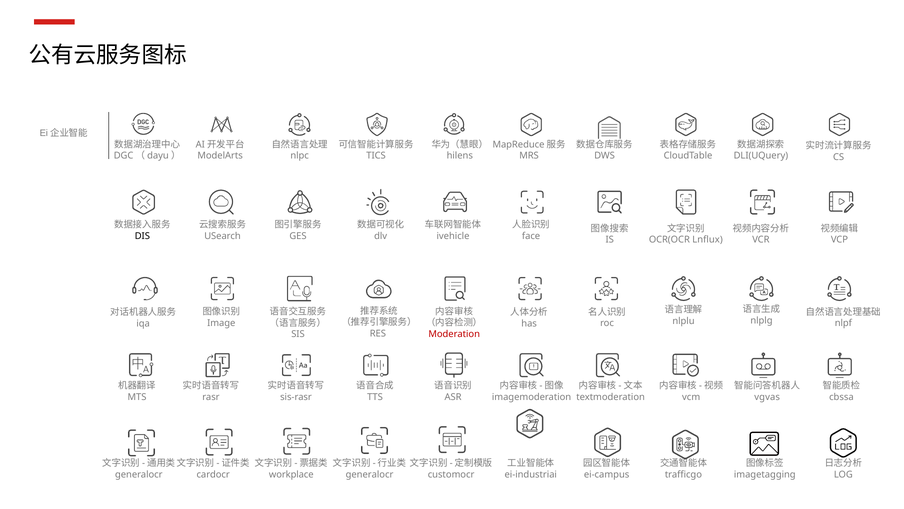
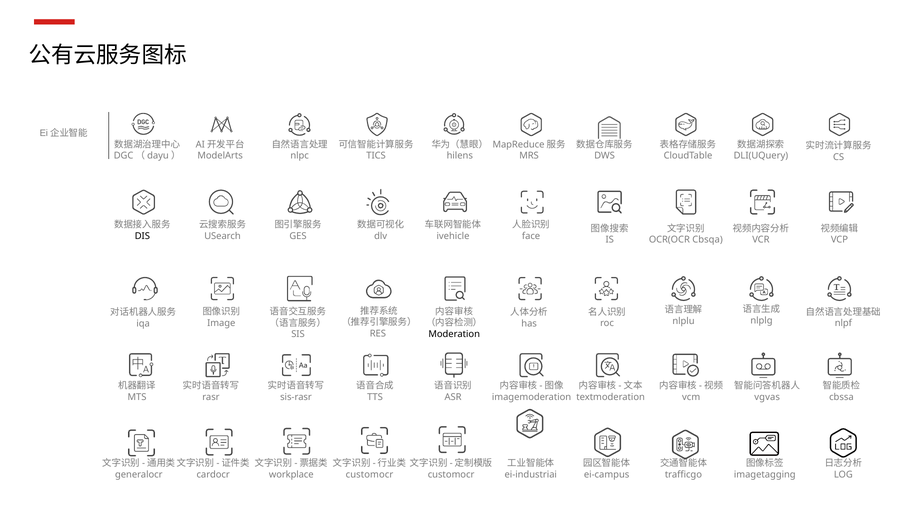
Lnflux: Lnflux -> Cbsqa (708, 240)
Moderation colour: red -> black (454, 334)
generalocr: generalocr -> customocr (369, 474)
